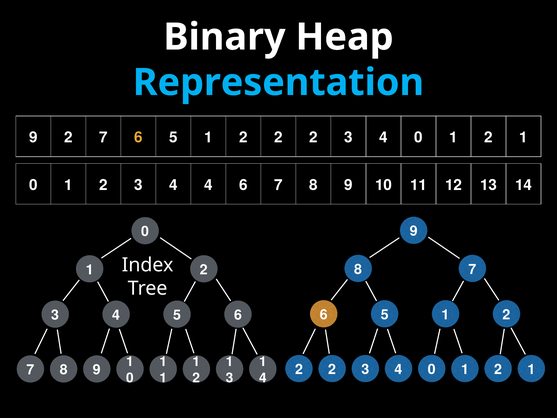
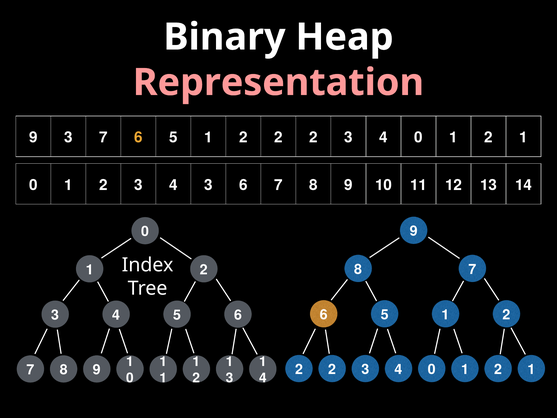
Representation colour: light blue -> pink (278, 82)
9 2: 2 -> 3 (68, 137)
4 4: 4 -> 3 (208, 185)
